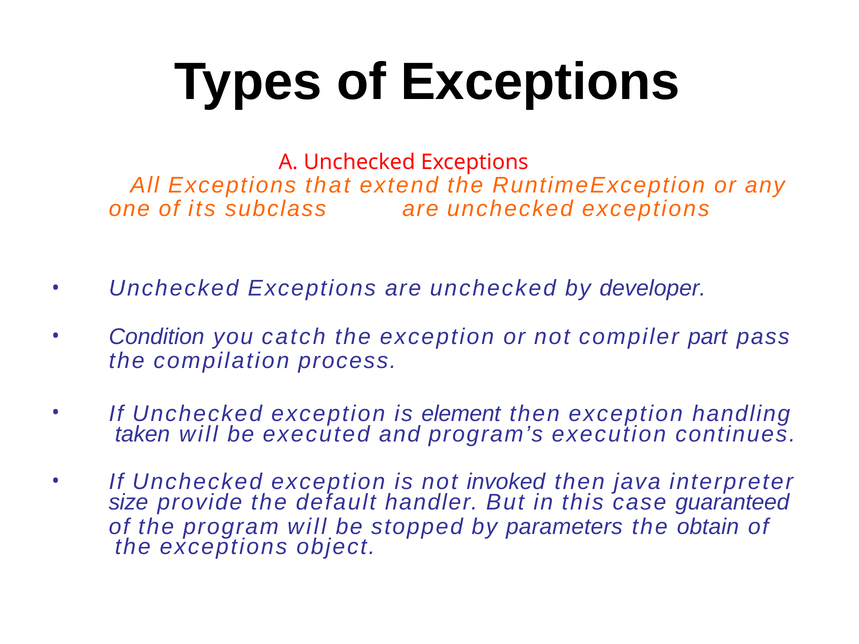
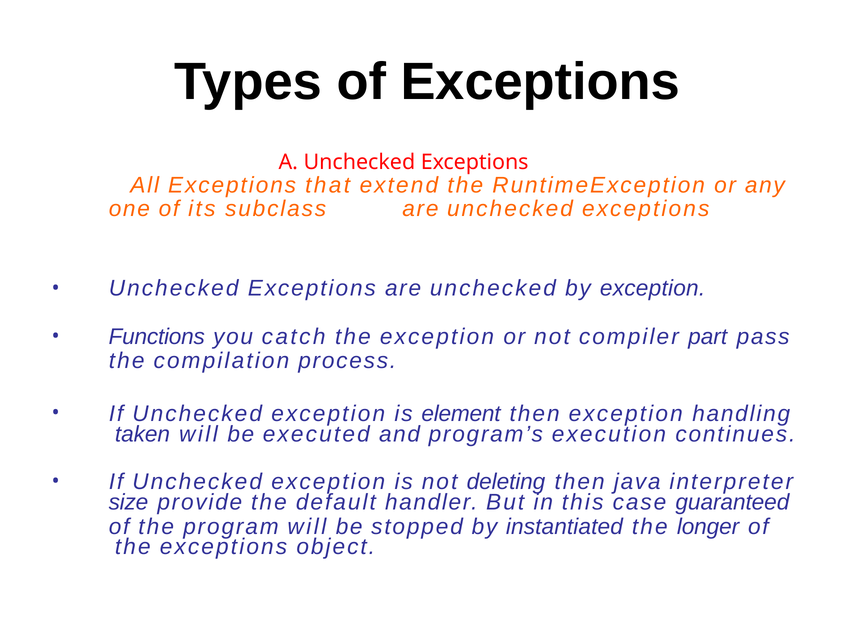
by developer: developer -> exception (653, 289)
Condition: Condition -> Functions (157, 337)
invoked: invoked -> deleting (506, 482)
parameters: parameters -> instantiated (564, 527)
obtain: obtain -> longer (708, 527)
